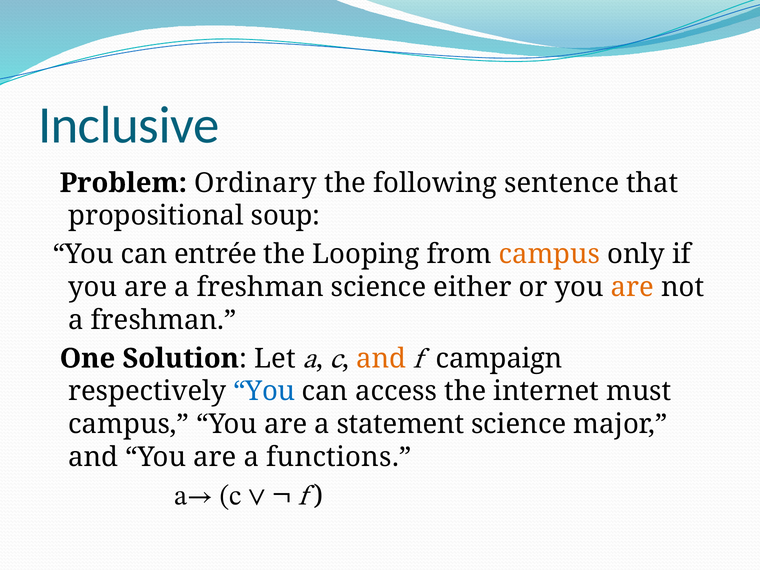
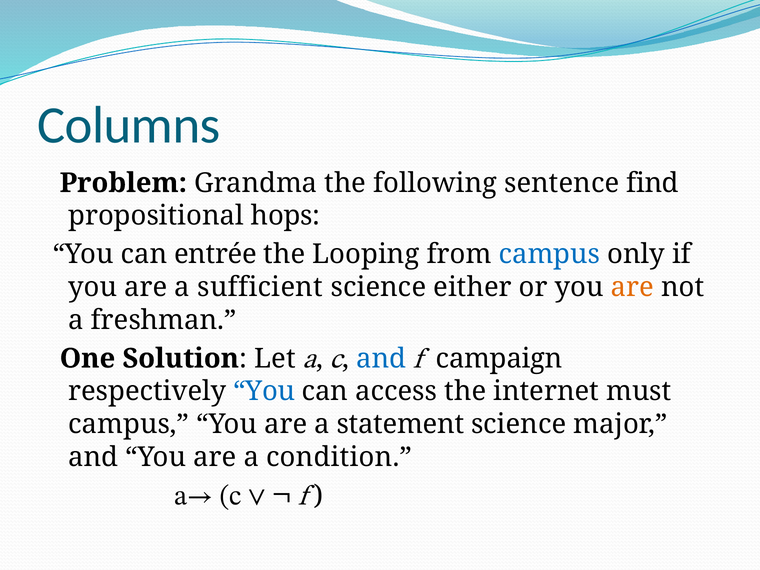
Inclusive: Inclusive -> Columns (129, 126)
Ordinary: Ordinary -> Grandma (256, 183)
that: that -> find (652, 183)
soup: soup -> hops (286, 216)
campus colour: orange -> blue (549, 254)
are a freshman: freshman -> sufficient (260, 287)
and colour: orange -> blue (381, 358)
functions: functions -> condition (339, 457)
